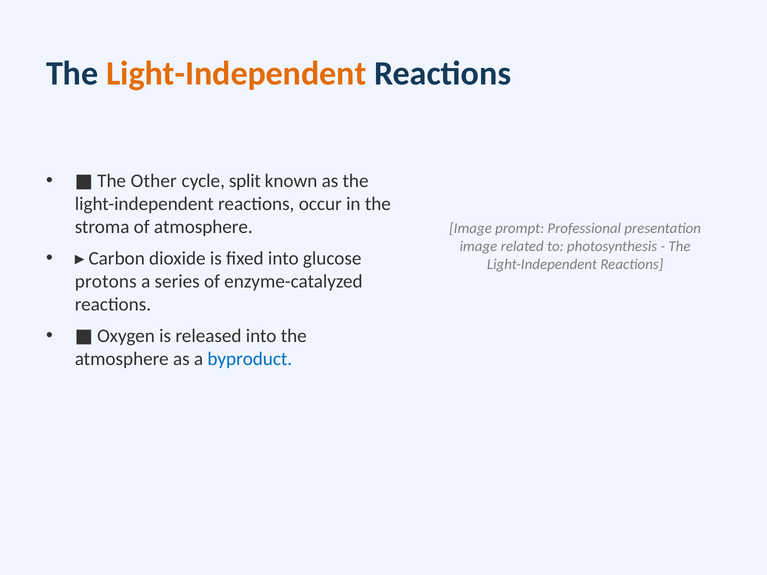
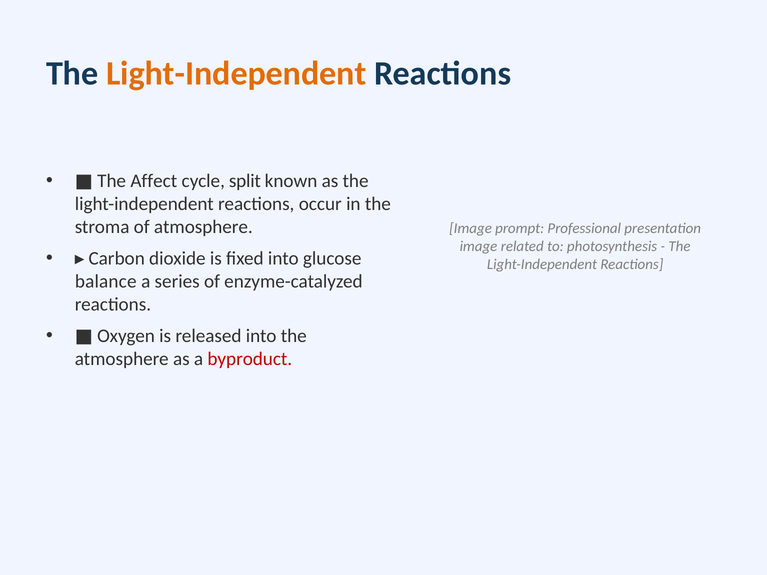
Other: Other -> Affect (154, 181)
protons: protons -> balance (106, 282)
byproduct colour: blue -> red (250, 359)
